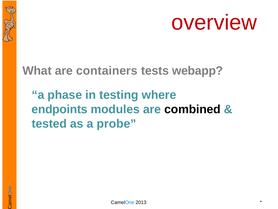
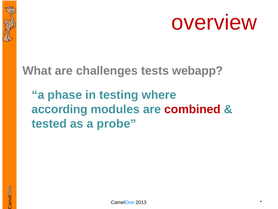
containers: containers -> challenges (107, 71)
endpoints: endpoints -> according (60, 109)
combined colour: black -> red (192, 109)
